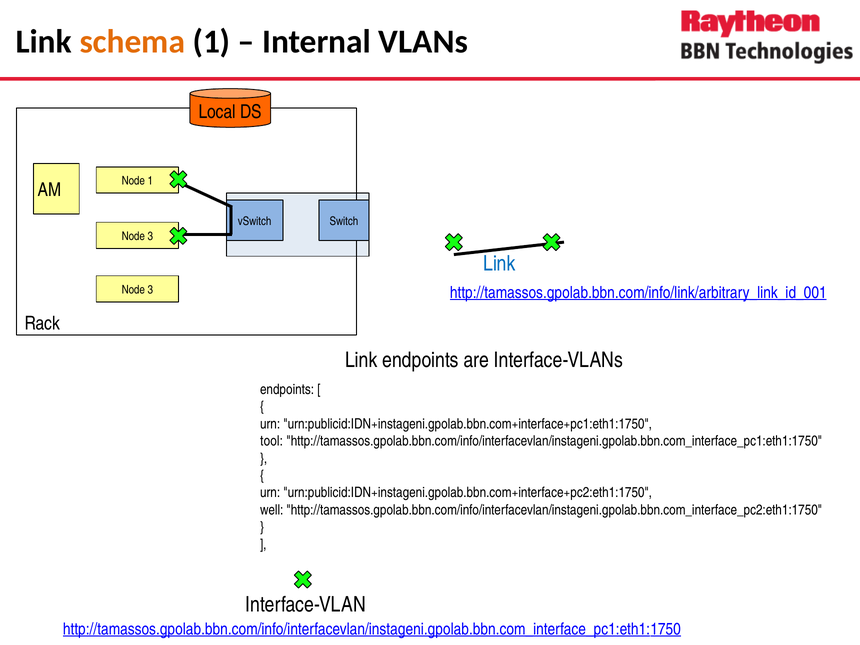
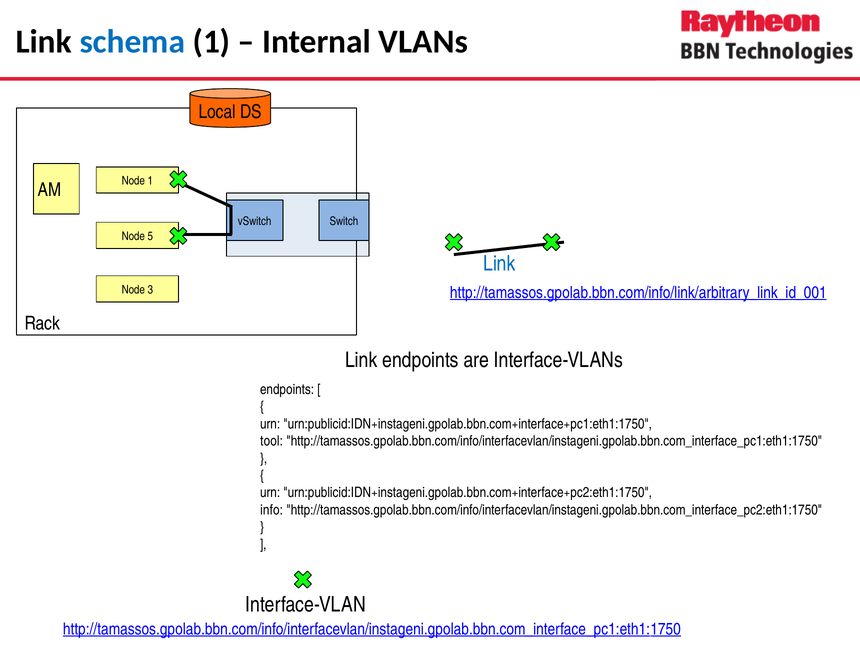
schema colour: orange -> blue (132, 42)
3: 3 -> 5 (150, 236)
well: well -> info (272, 510)
